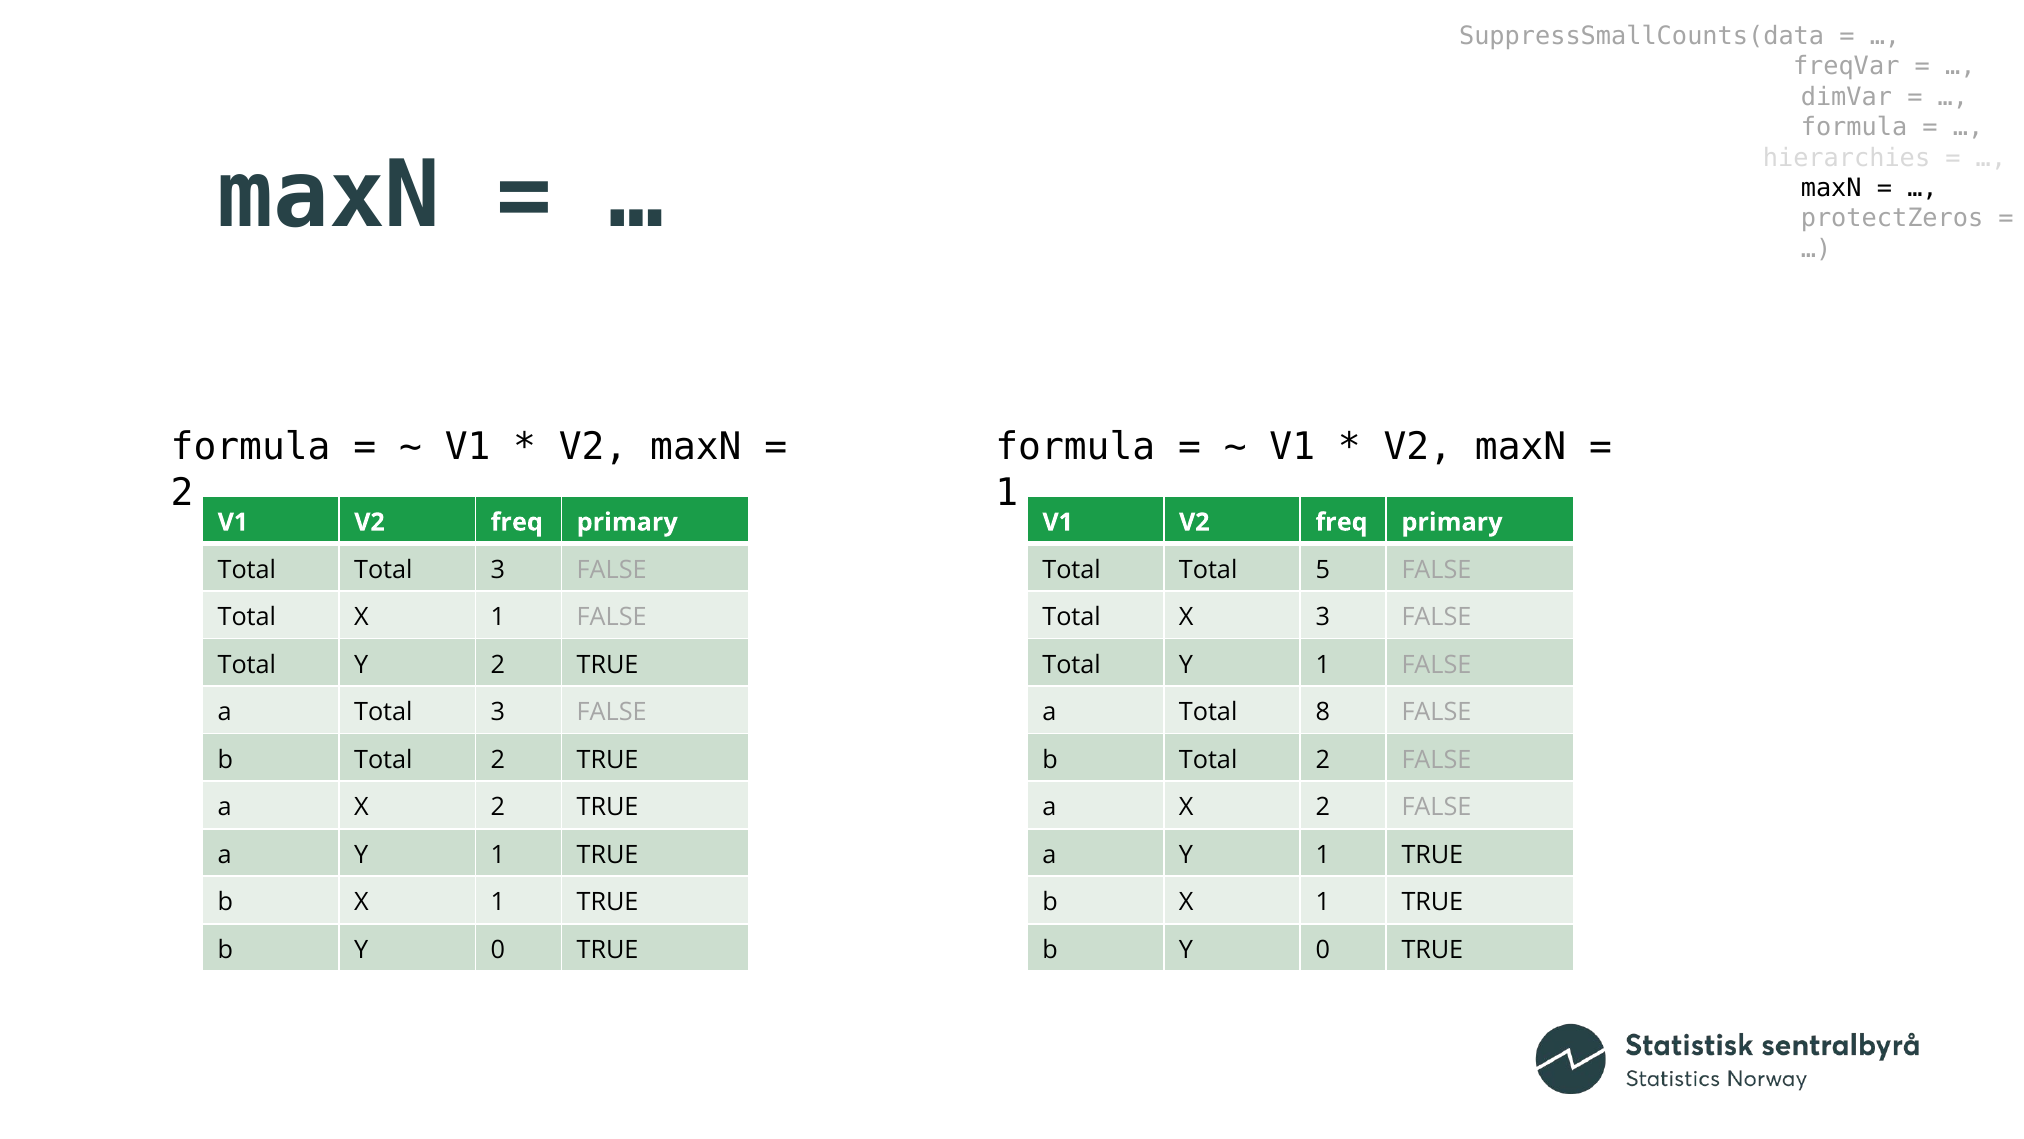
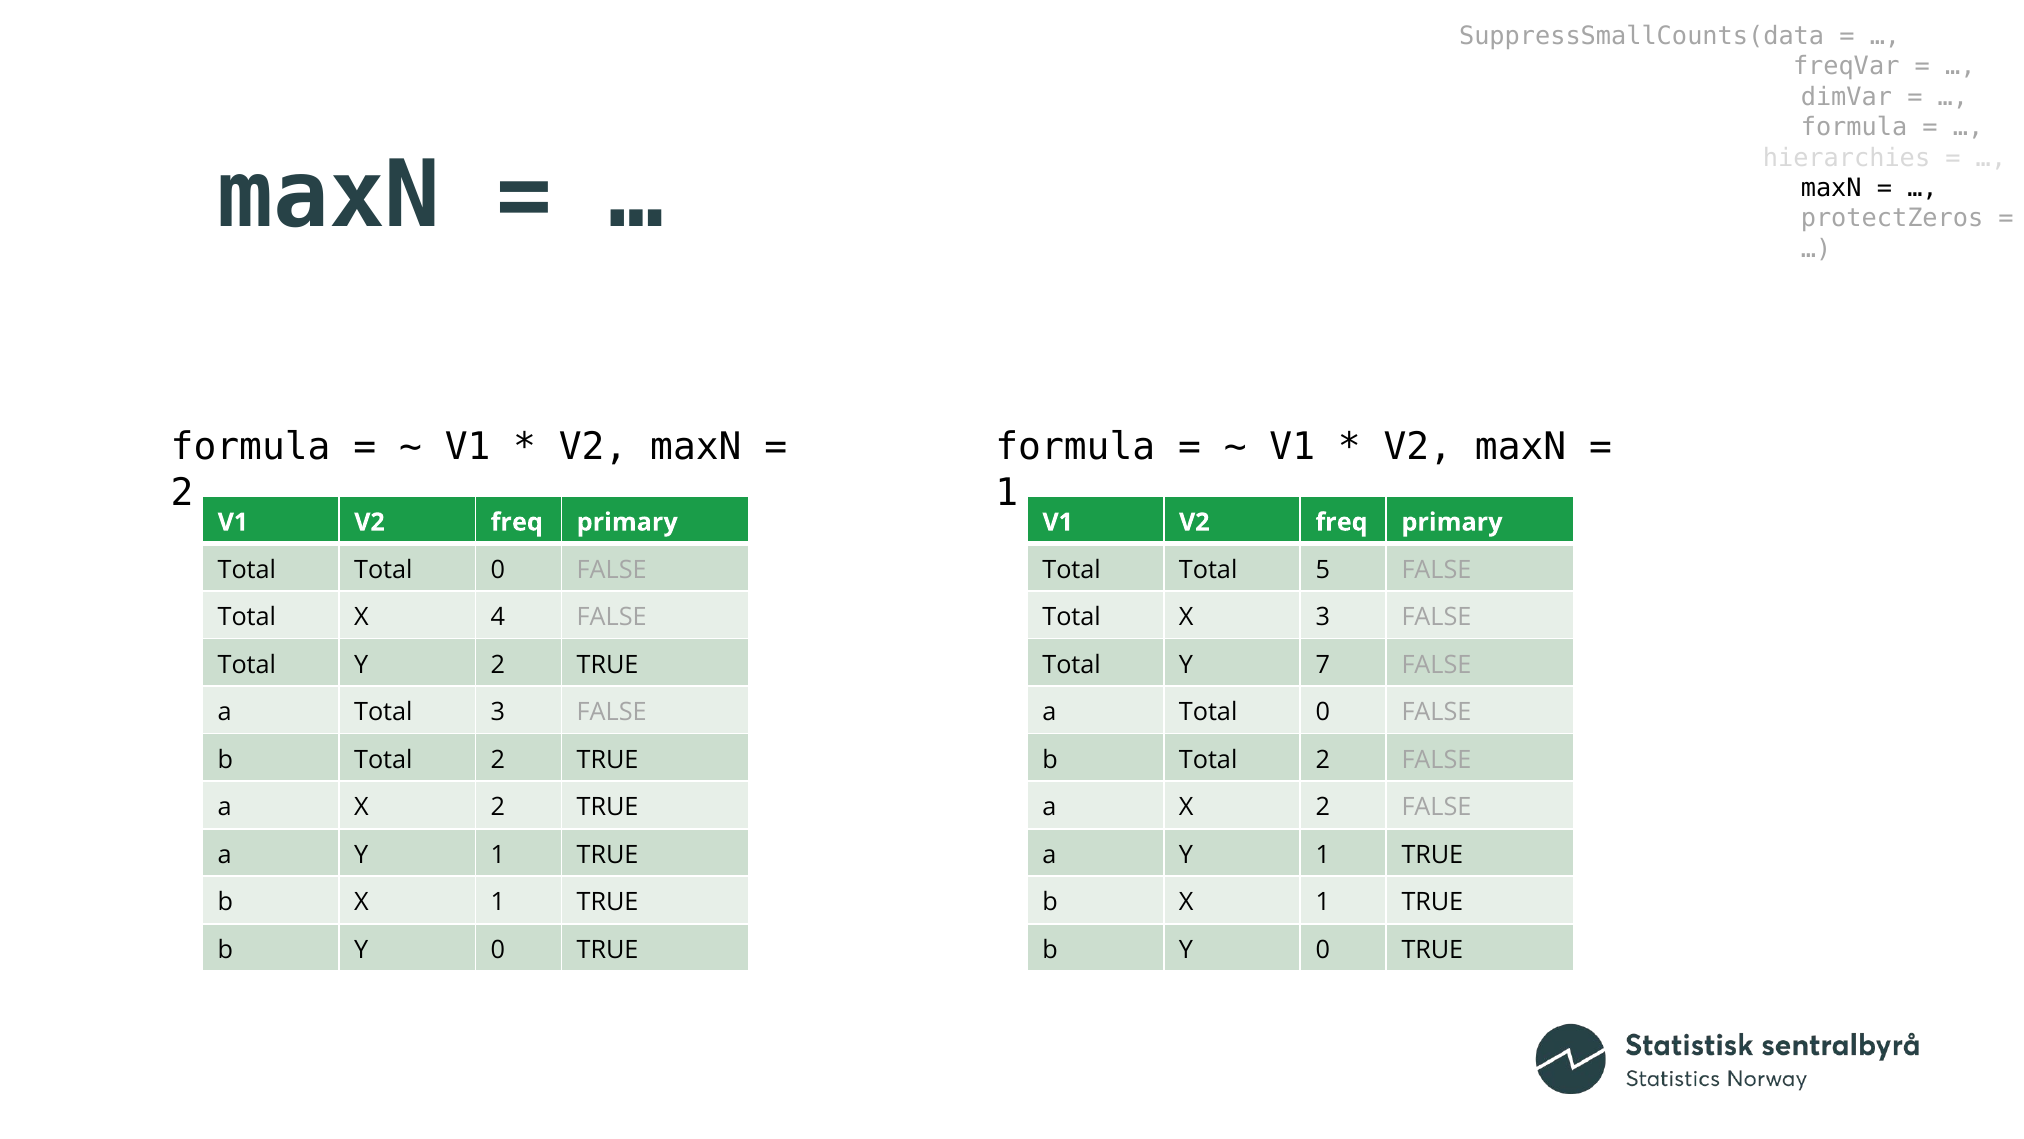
Total Total 3: 3 -> 0 (498, 570)
Total X 1: 1 -> 4 (498, 617)
Total Y 1: 1 -> 7 (1323, 665)
a Total 8: 8 -> 0 (1323, 712)
